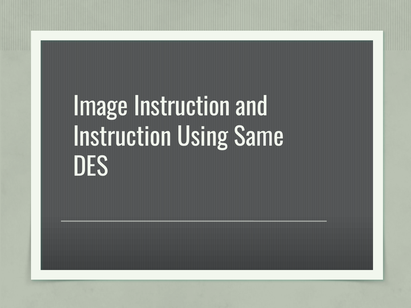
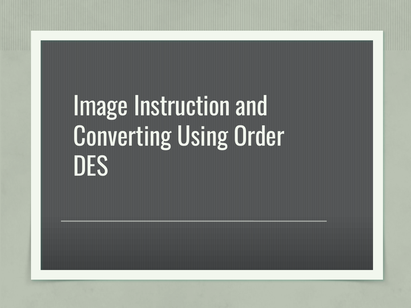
Instruction: Instruction -> Converting (122, 138)
Same: Same -> Order (259, 138)
